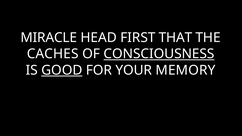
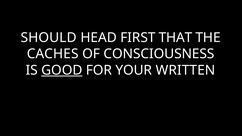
MIRACLE: MIRACLE -> SHOULD (49, 38)
CONSCIOUSNESS underline: present -> none (159, 54)
MEMORY: MEMORY -> WRITTEN (185, 70)
